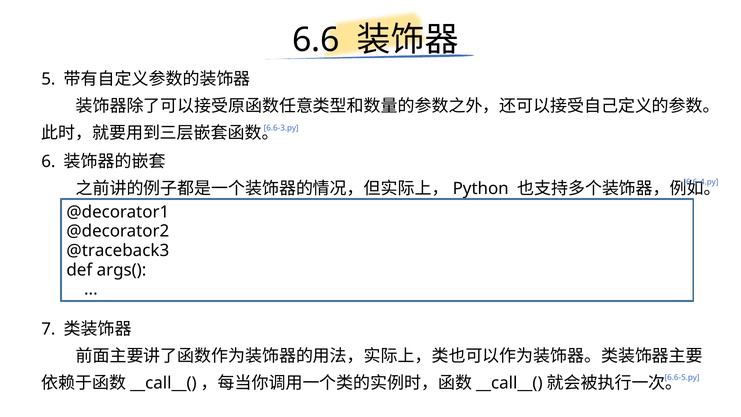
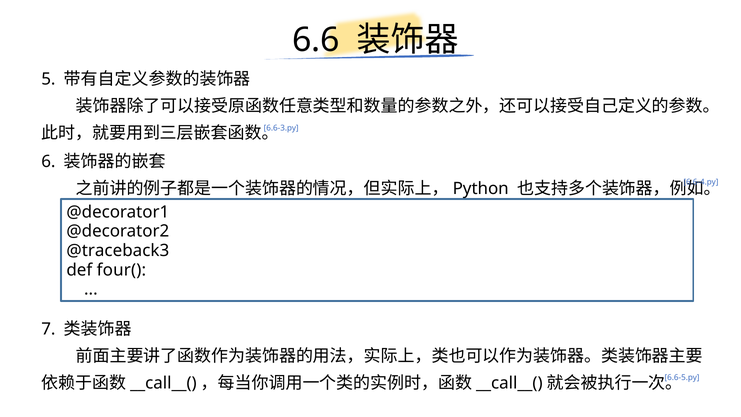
args(: args( -> four( (121, 270)
